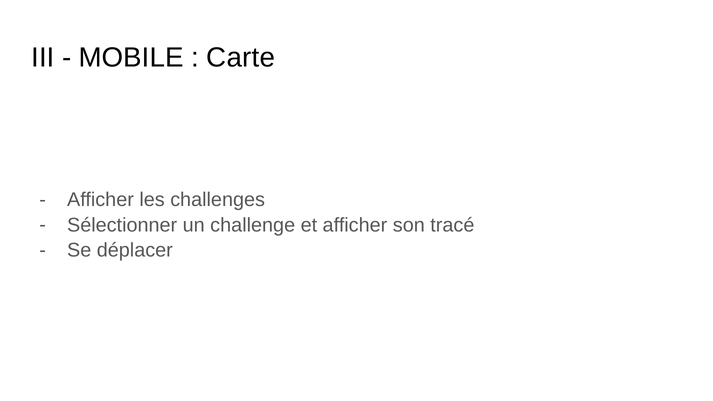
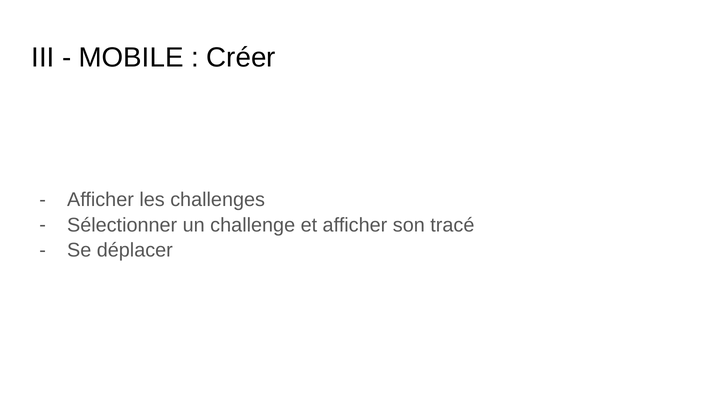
Carte: Carte -> Créer (241, 58)
